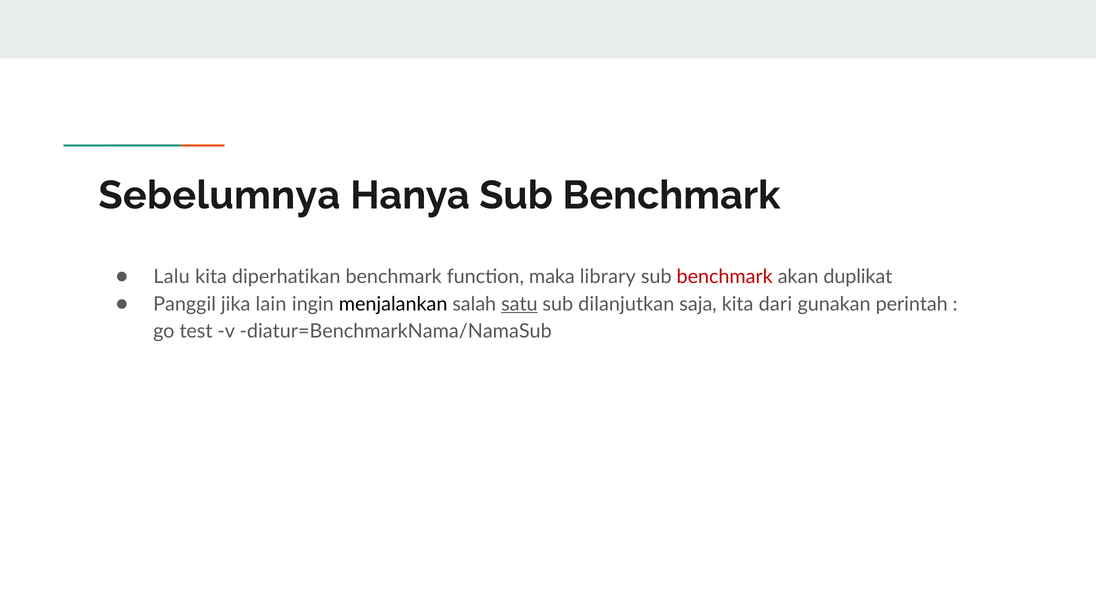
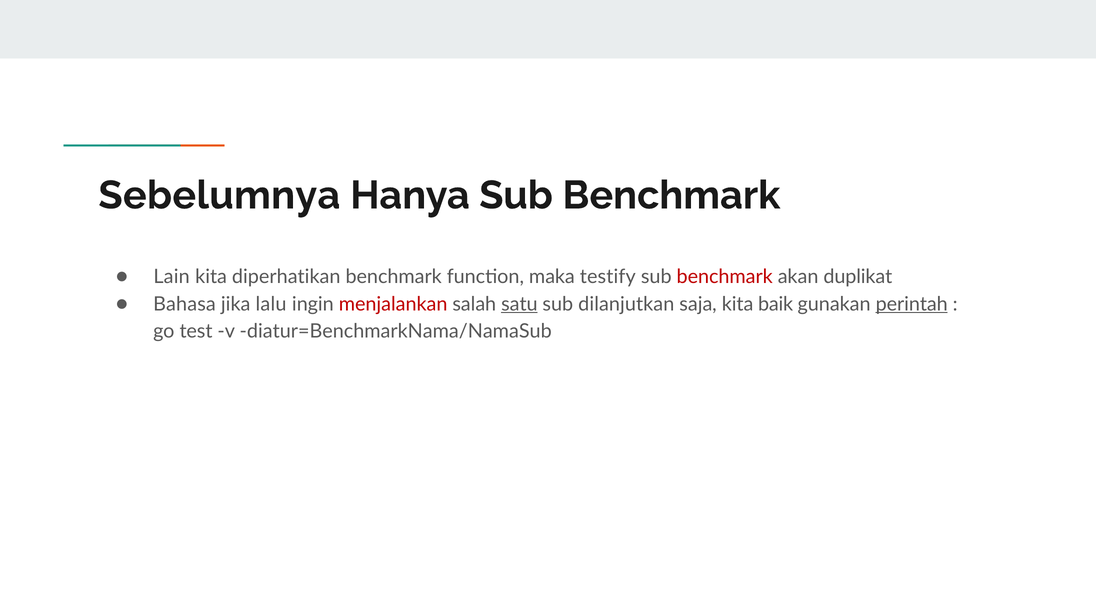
Lalu: Lalu -> Lain (172, 277)
library: library -> testify (608, 277)
Panggil: Panggil -> Bahasa (185, 304)
lain: lain -> lalu (271, 304)
menjalankan colour: black -> red (393, 304)
dari: dari -> baik (776, 304)
perintah underline: none -> present (912, 304)
